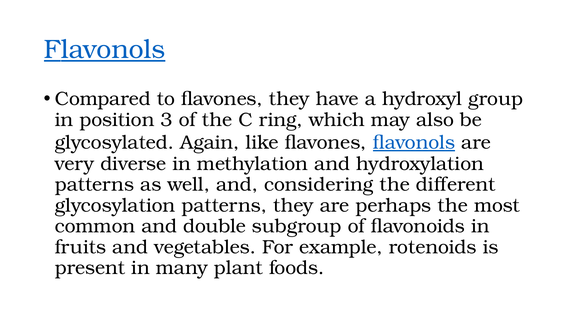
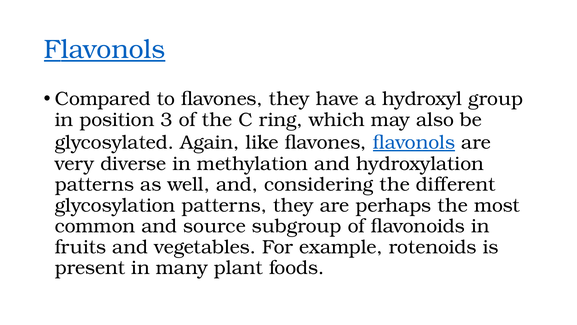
double: double -> source (214, 226)
